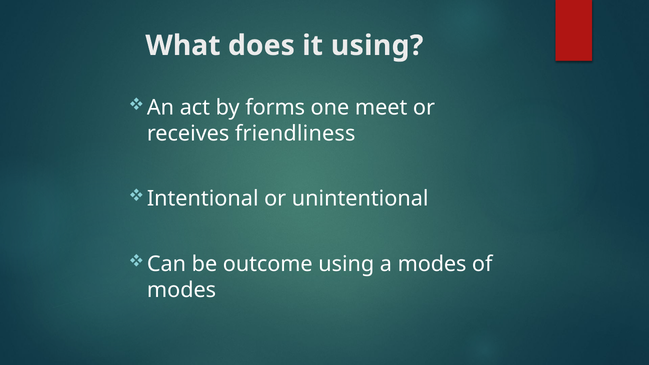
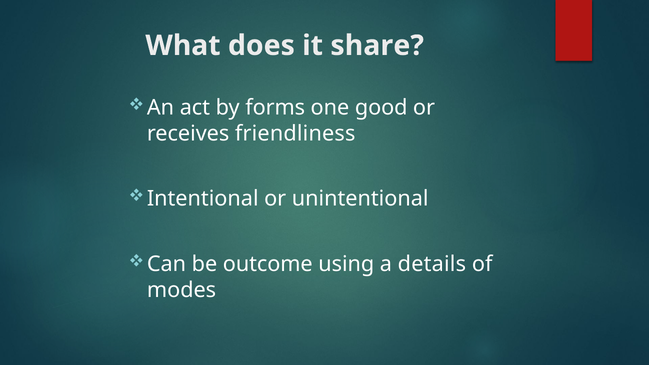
it using: using -> share (377, 46)
meet: meet -> good (381, 107)
a modes: modes -> details (432, 264)
